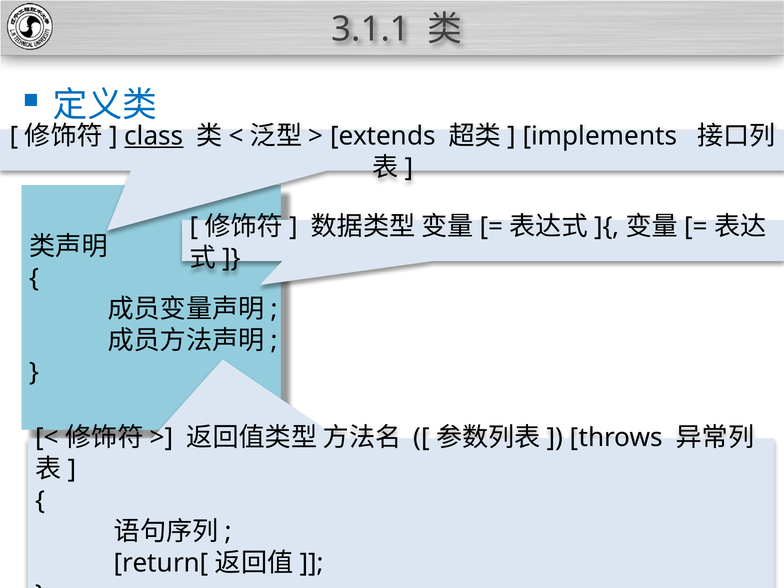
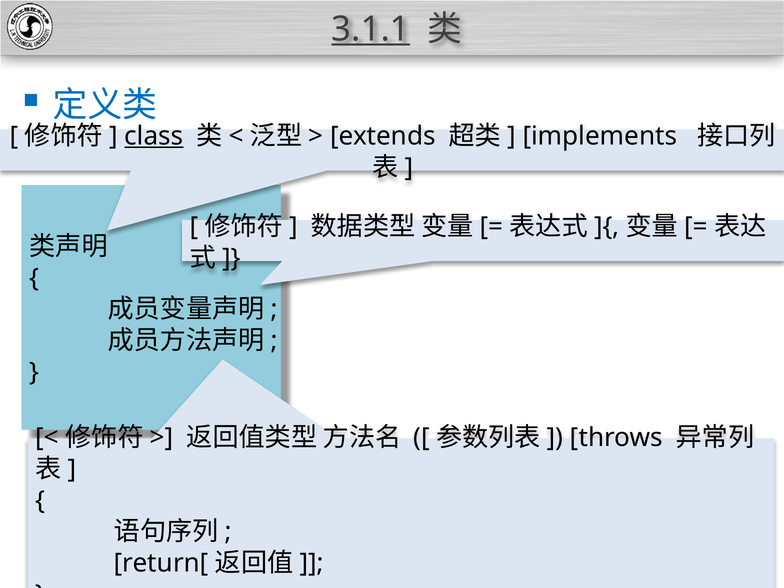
3.1.1 underline: none -> present (371, 29)
